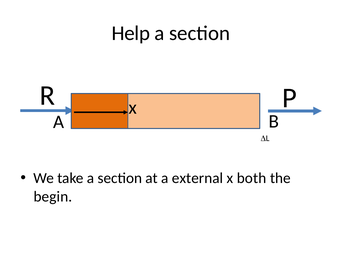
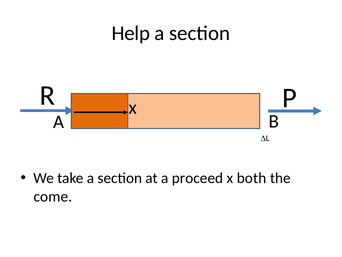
external: external -> proceed (198, 178)
begin: begin -> come (53, 196)
